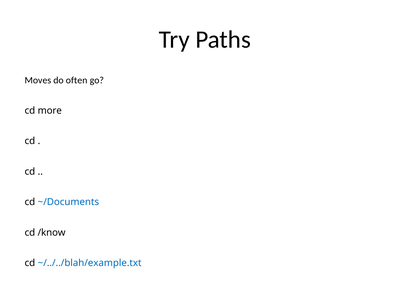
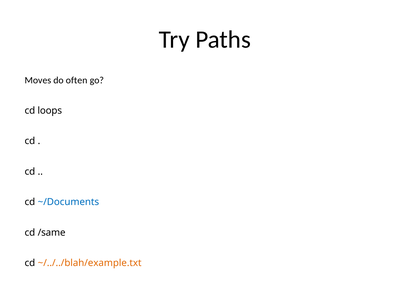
more: more -> loops (50, 111)
/know: /know -> /same (52, 233)
~/../../blah/example.txt colour: blue -> orange (90, 264)
